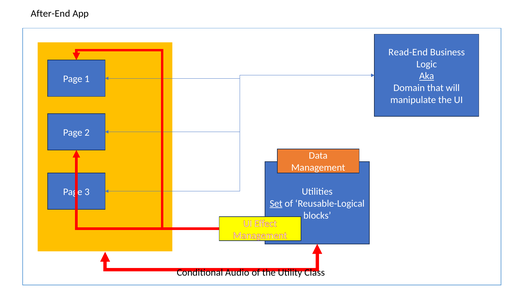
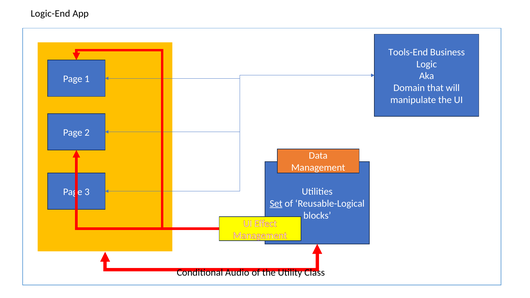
After-End: After-End -> Logic-End (50, 14)
Read-End: Read-End -> Tools-End (408, 52)
Aka underline: present -> none (427, 76)
